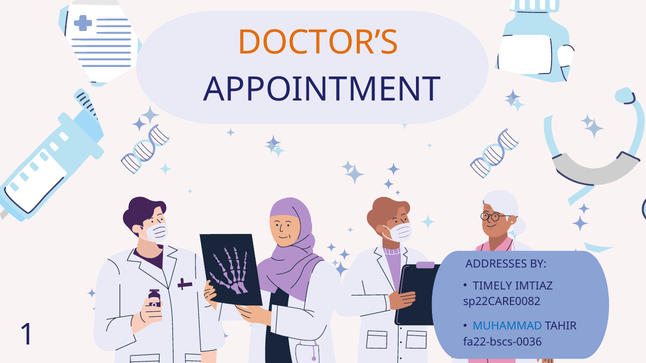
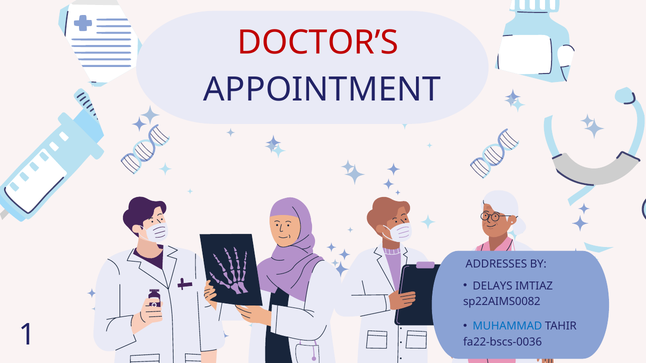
DOCTOR’S colour: orange -> red (318, 43)
TIMELY: TIMELY -> DELAYS (493, 286)
sp22CARE0082: sp22CARE0082 -> sp22AIMS0082 (502, 302)
